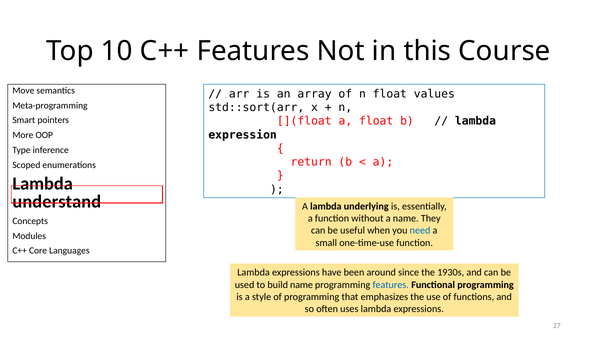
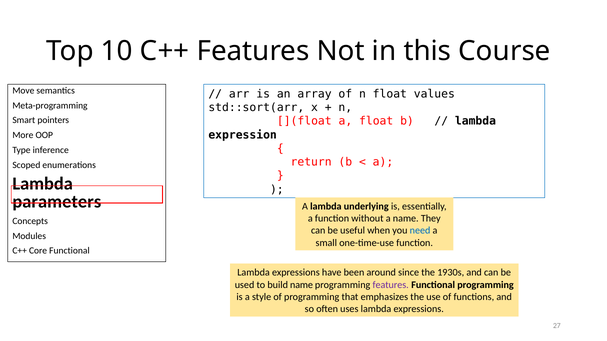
understand: understand -> parameters (57, 202)
Core Languages: Languages -> Functional (69, 251)
features colour: blue -> purple (391, 285)
